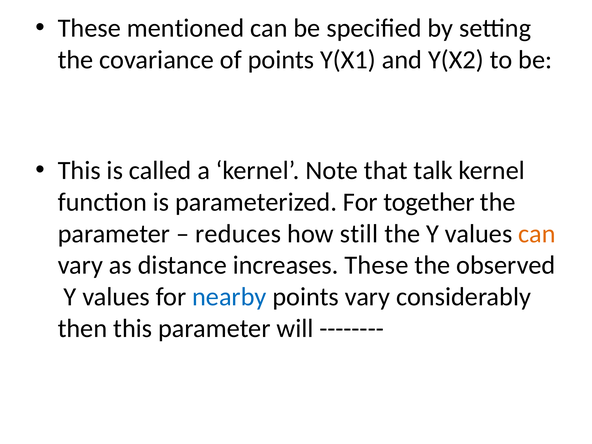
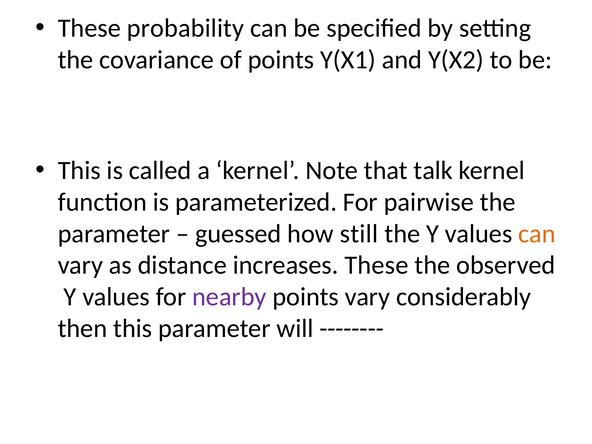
mentioned: mentioned -> probability (185, 28)
together: together -> pairwise (429, 202)
reduces: reduces -> guessed (238, 234)
nearby colour: blue -> purple (229, 297)
